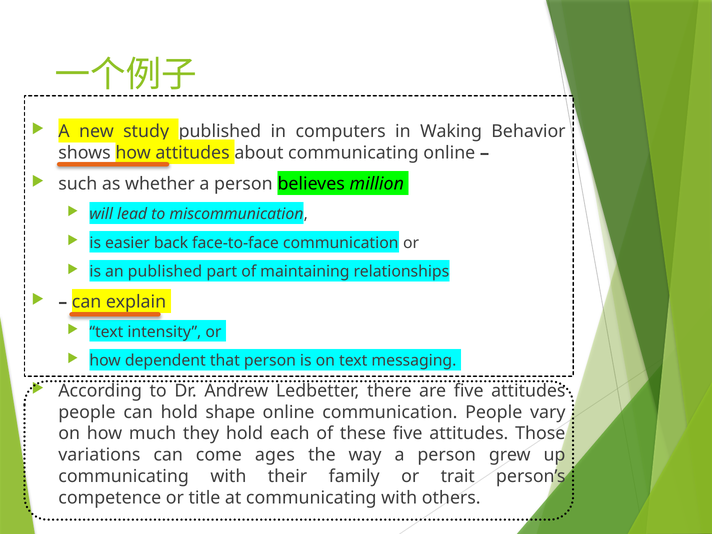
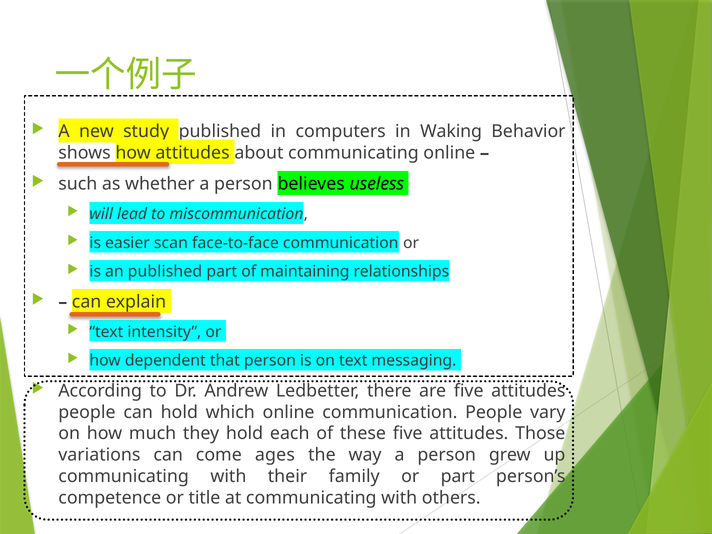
million: million -> useless (377, 184)
back: back -> scan (171, 243)
shape: shape -> which (230, 412)
or trait: trait -> part (458, 476)
